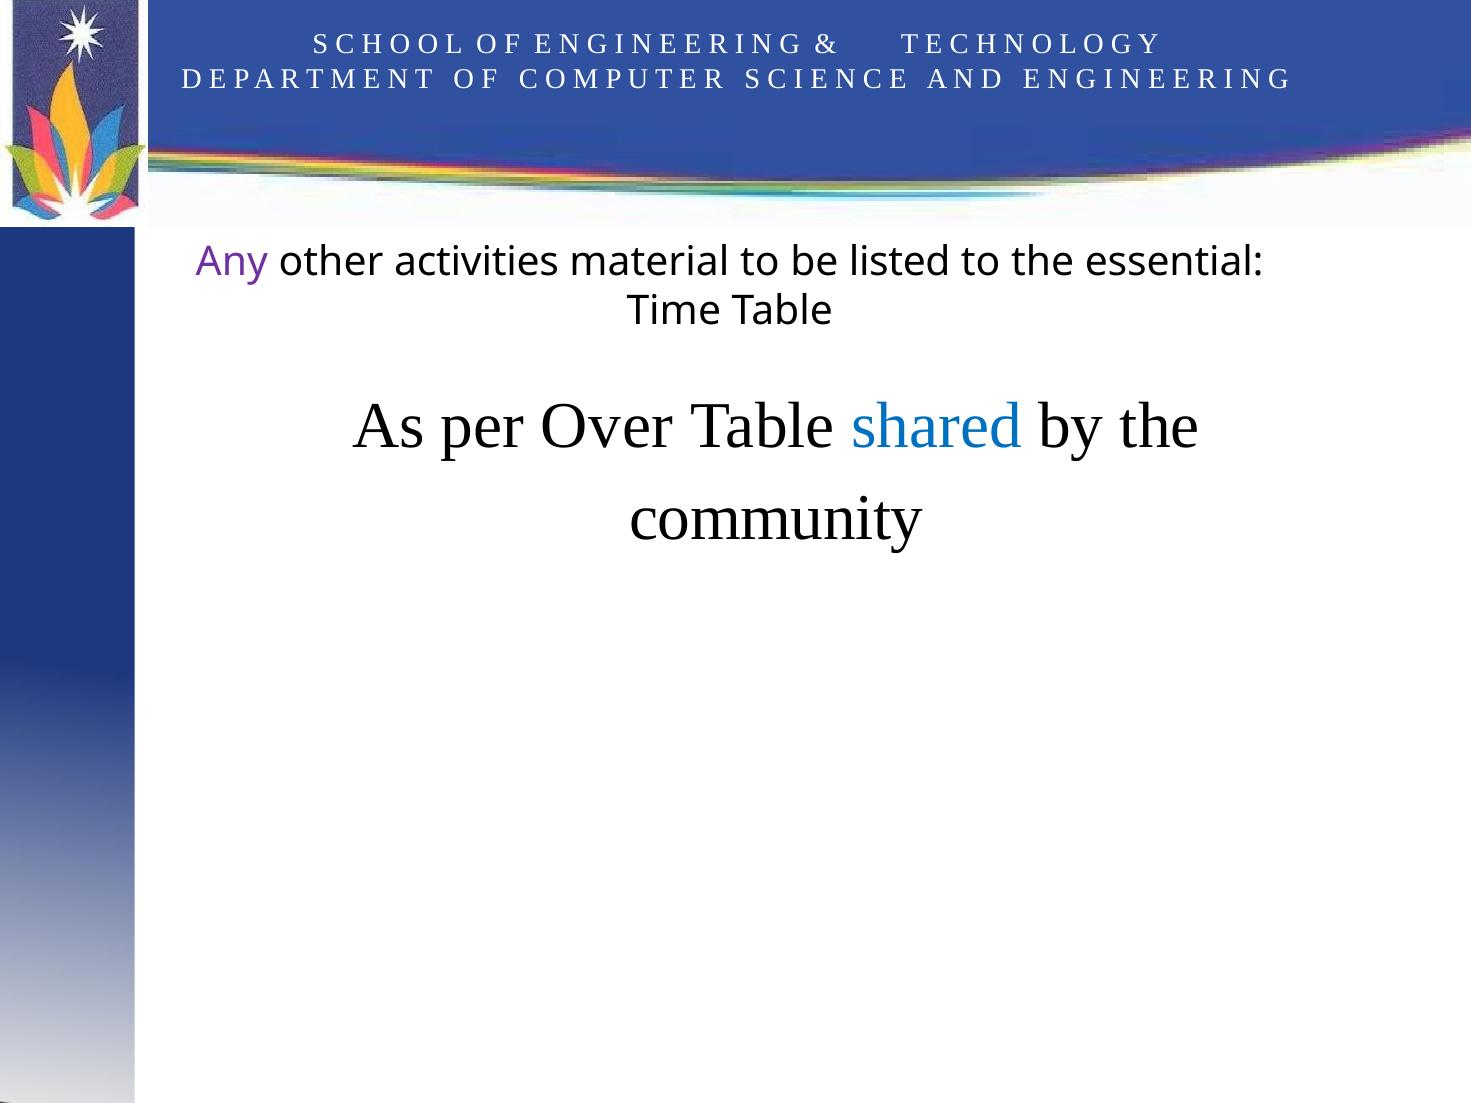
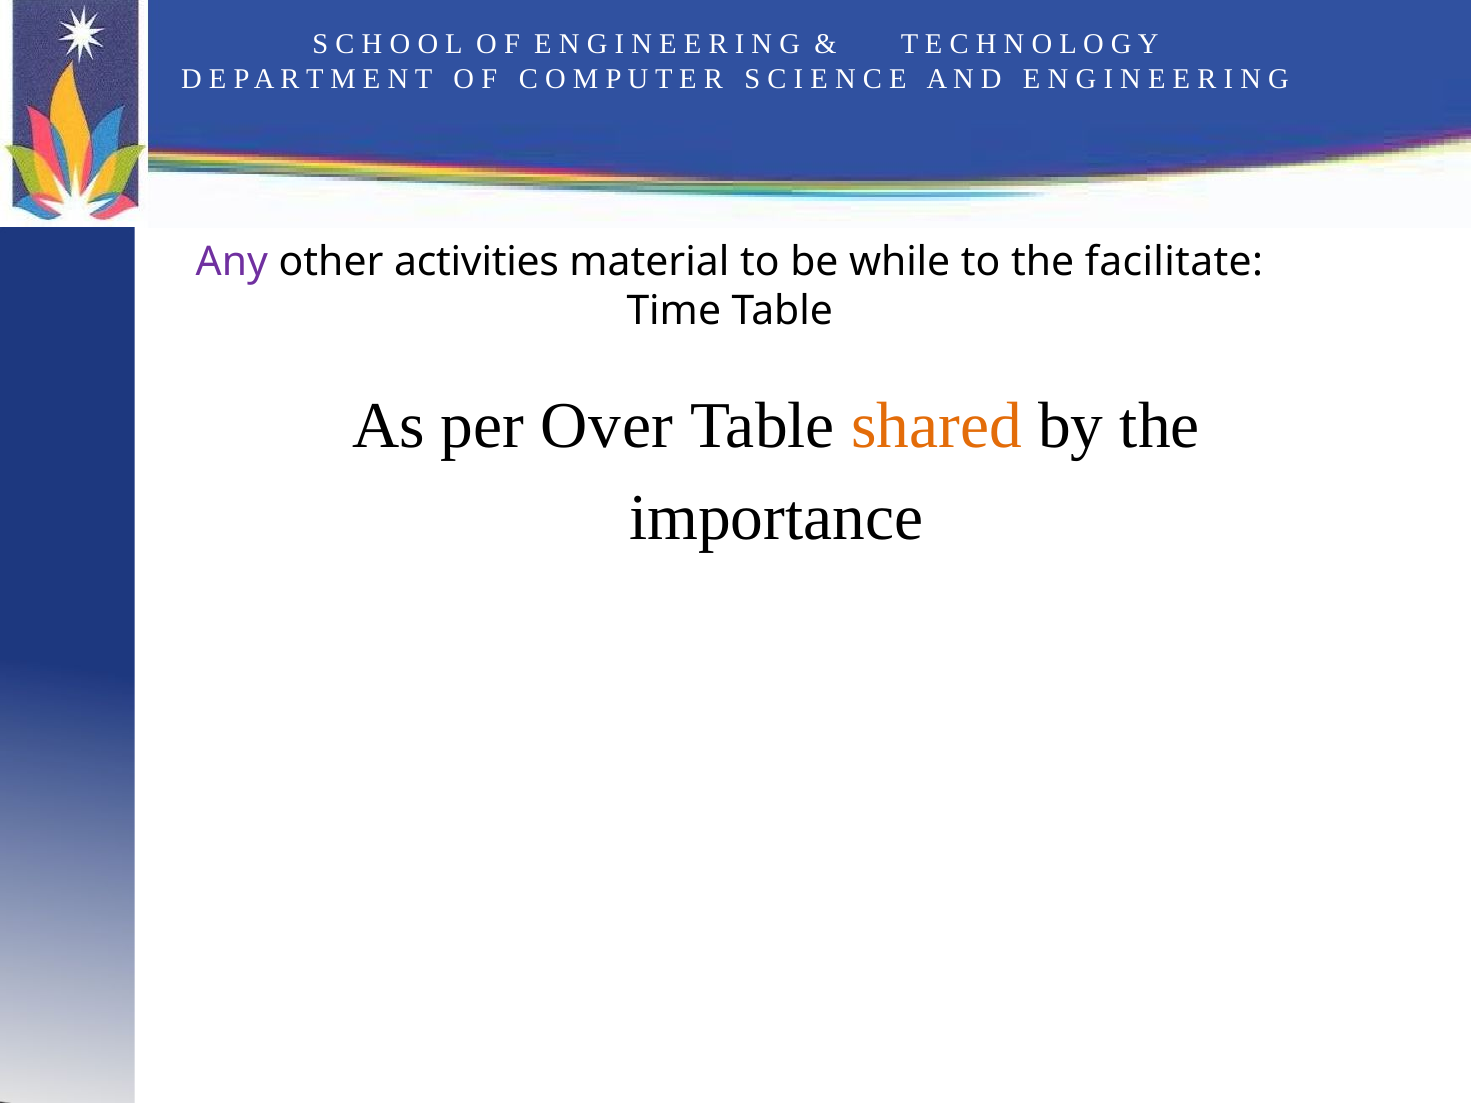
listed: listed -> while (900, 262)
essential: essential -> facilitate (1174, 262)
shared colour: blue -> orange (937, 426)
community: community -> importance (776, 518)
